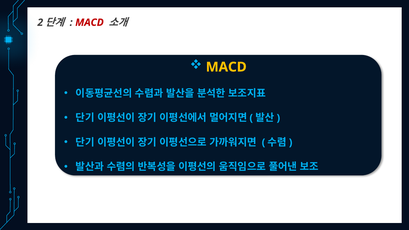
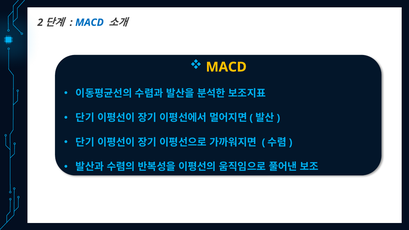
MACD colour: red -> blue (90, 22)
